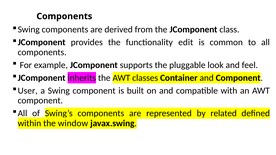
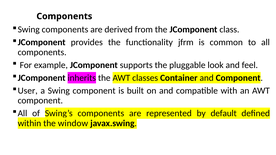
edit: edit -> jfrm (186, 42)
related: related -> default (224, 114)
